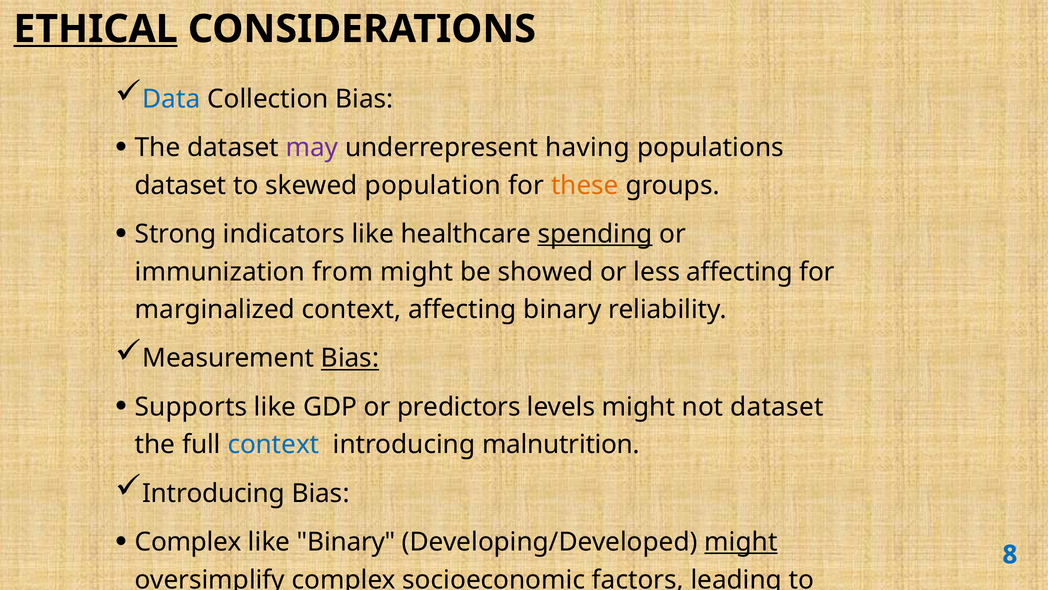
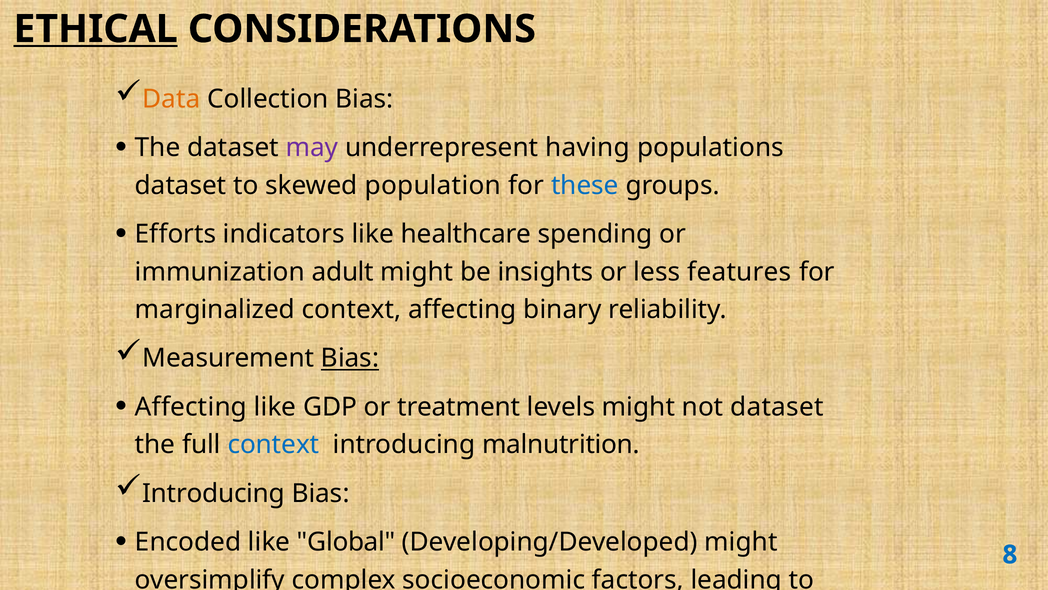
Data colour: blue -> orange (171, 99)
these colour: orange -> blue (585, 185)
Strong: Strong -> Efforts (176, 234)
spending underline: present -> none (595, 234)
from: from -> adult (343, 272)
showed: showed -> insights (546, 272)
less affecting: affecting -> features (739, 272)
Supports: Supports -> Affecting (191, 407)
predictors: predictors -> treatment (459, 407)
Complex: Complex -> Encoded (188, 542)
like Binary: Binary -> Global (346, 542)
might underline: present -> none (741, 542)
